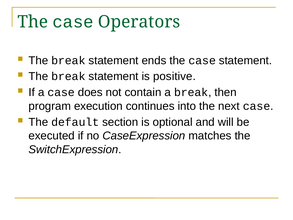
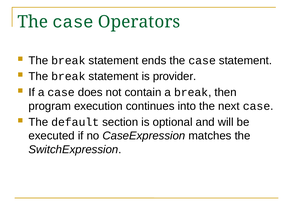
positive: positive -> provider (175, 76)
